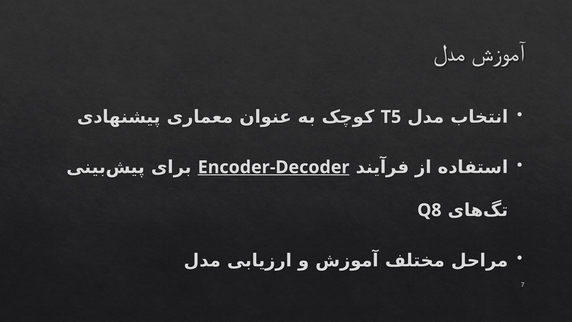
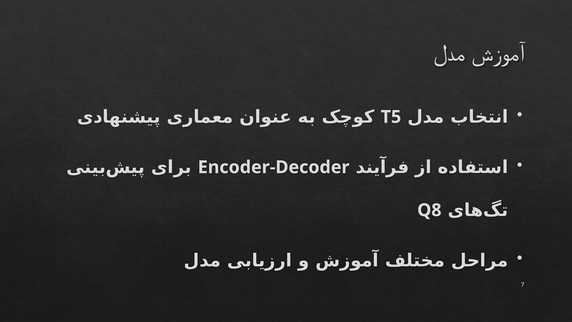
Encoder-Decoder underline: present -> none (274, 167)
